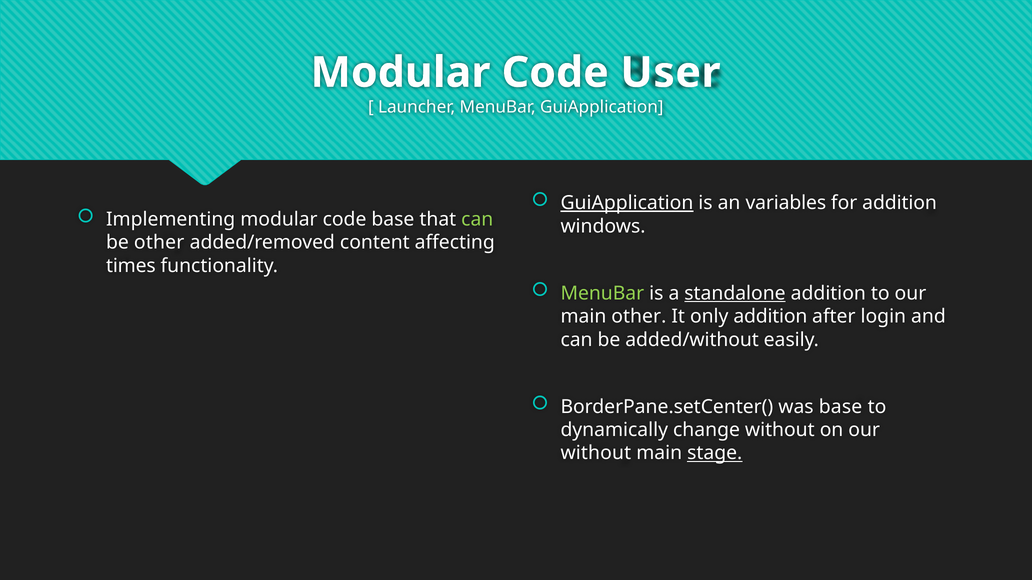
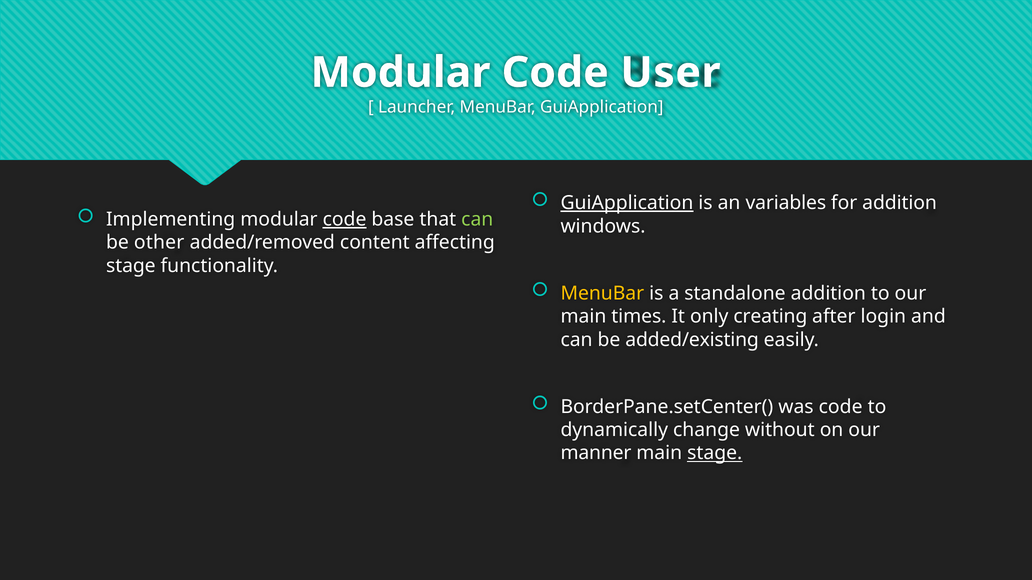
code underline: none -> present (345, 220)
times: times -> stage (131, 266)
MenuBar colour: light green -> yellow (602, 293)
standalone underline: present -> none (735, 293)
main other: other -> times (639, 317)
only addition: addition -> creating (770, 317)
added/without: added/without -> added/existing (692, 340)
was base: base -> code (841, 407)
without: without -> manner (596, 453)
